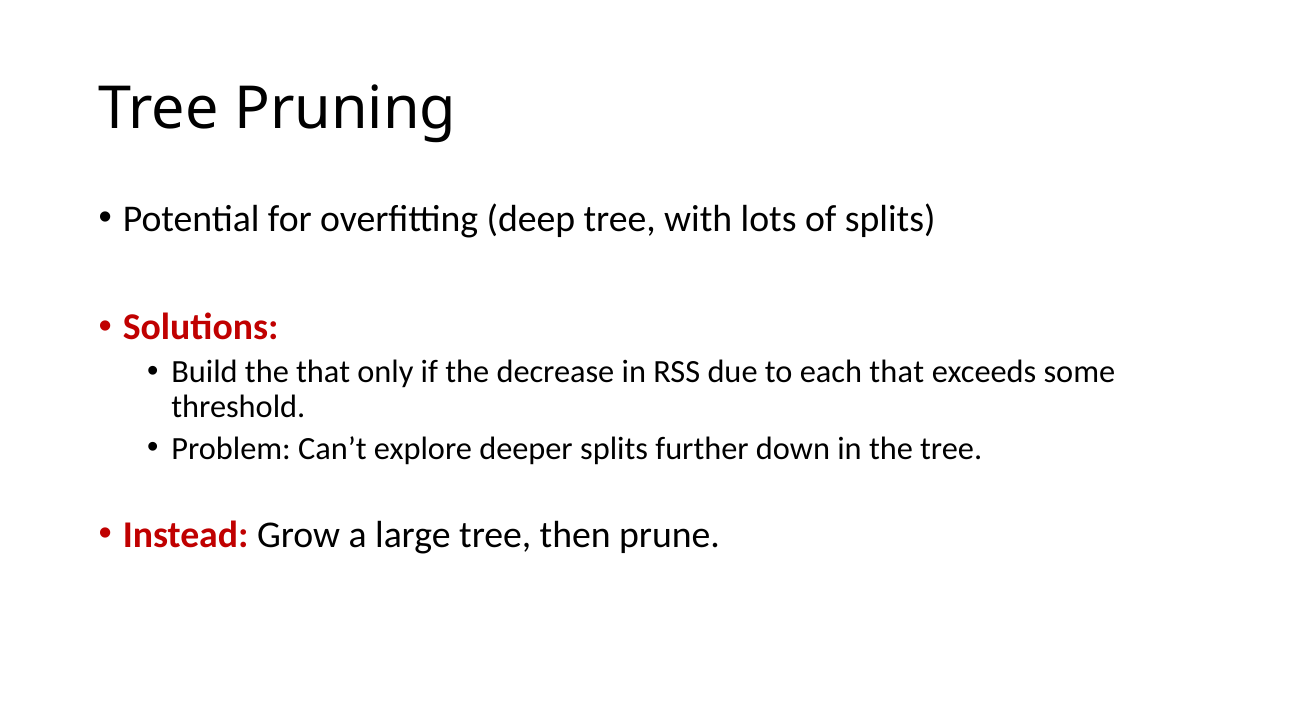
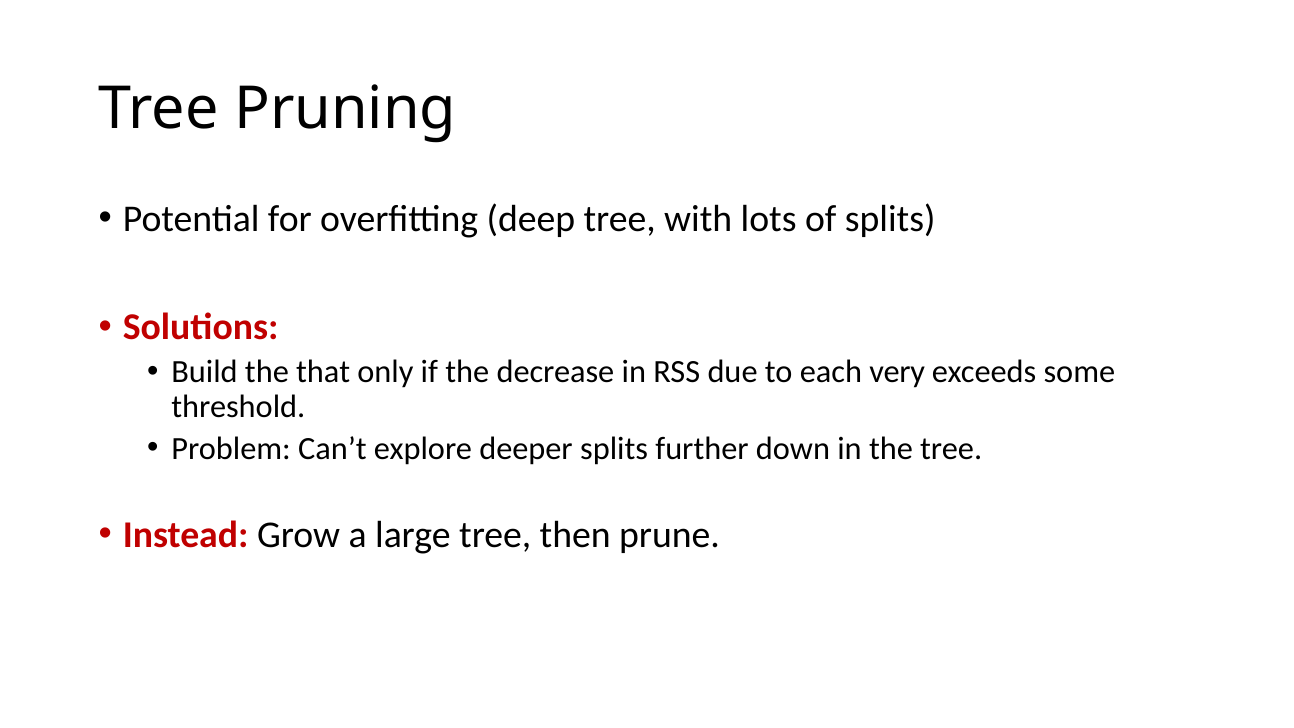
each that: that -> very (897, 372)
